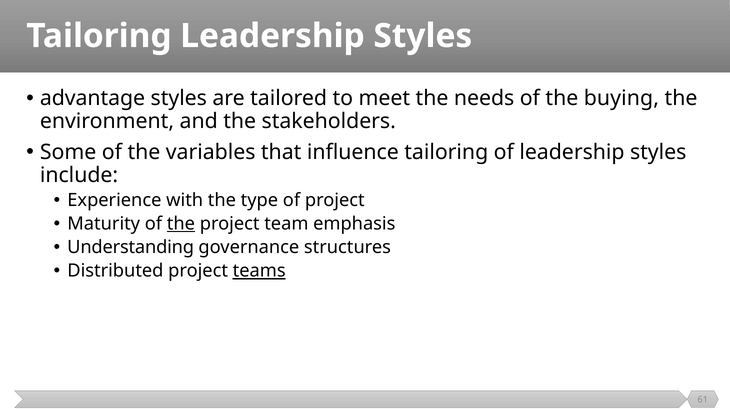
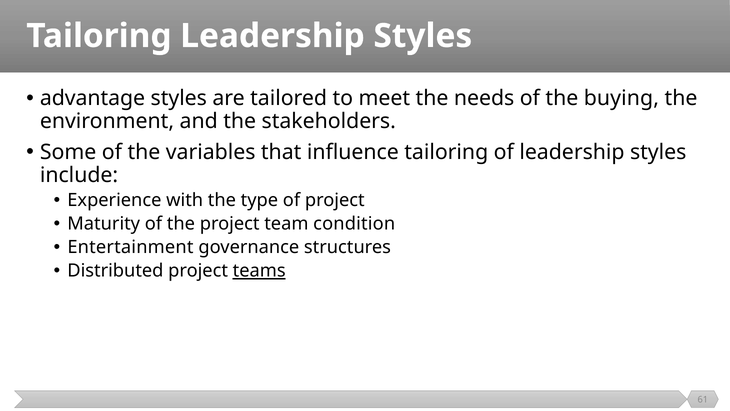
the underline: present -> none (181, 224)
emphasis: emphasis -> condition (354, 224)
Understanding: Understanding -> Entertainment (130, 247)
